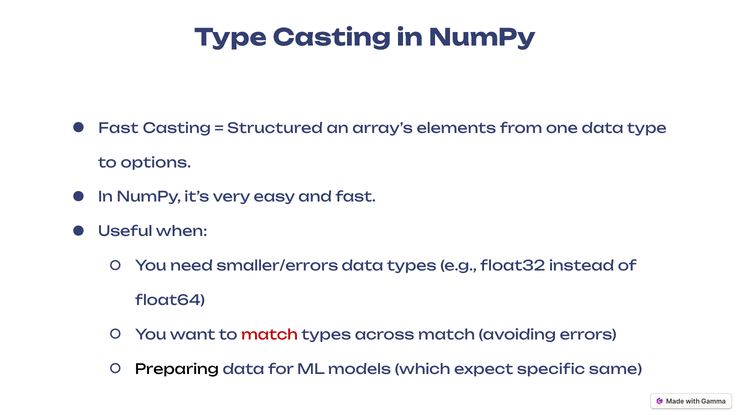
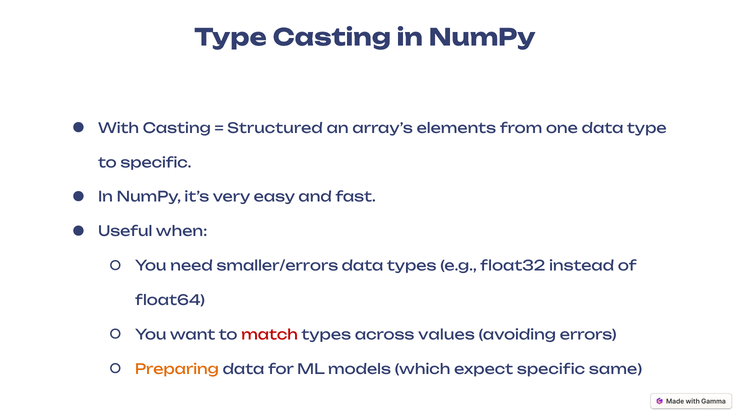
Fast: Fast -> With (119, 128)
to options: options -> specific (156, 163)
across match: match -> values (447, 335)
Preparing colour: black -> orange (177, 370)
